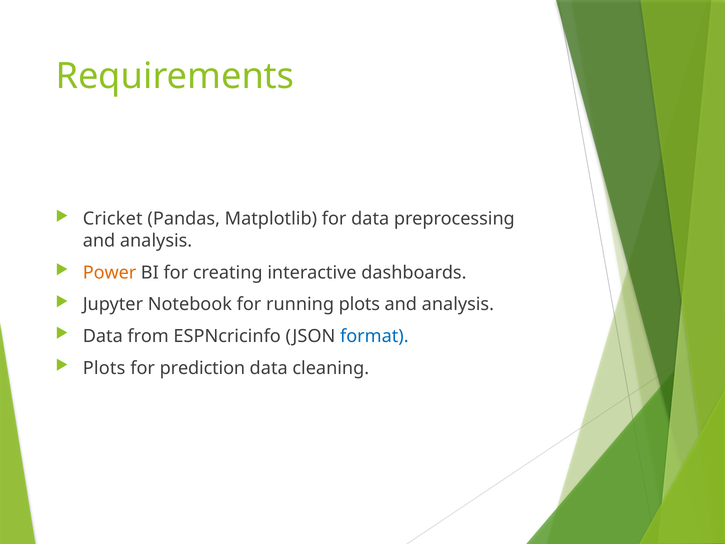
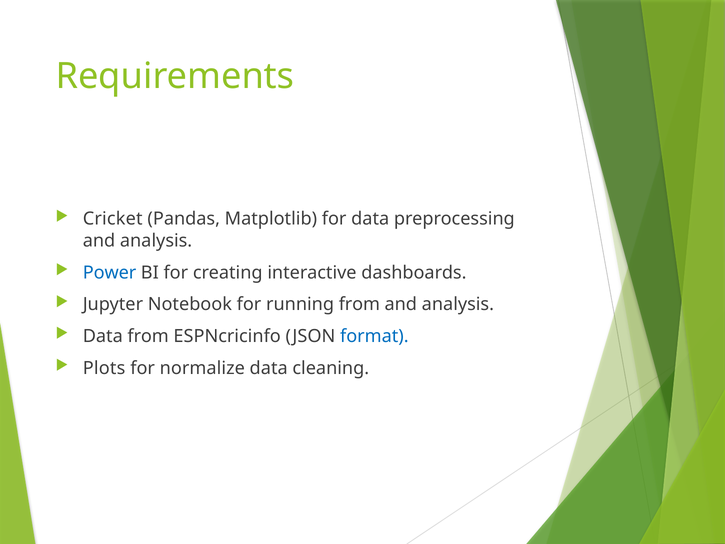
Power colour: orange -> blue (110, 272)
running plots: plots -> from (359, 304)
prediction: prediction -> normalize (202, 368)
